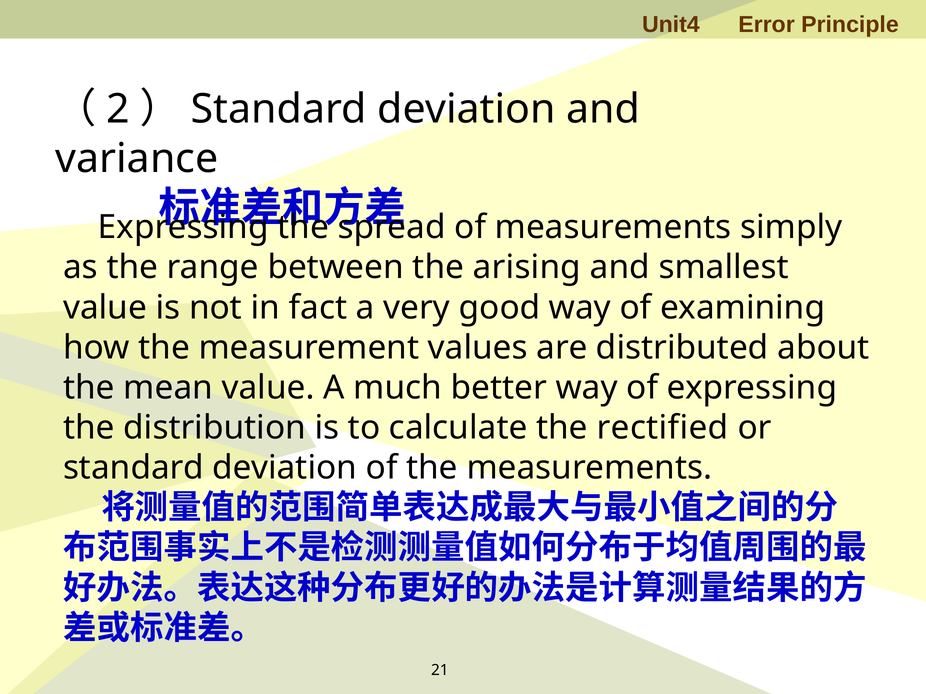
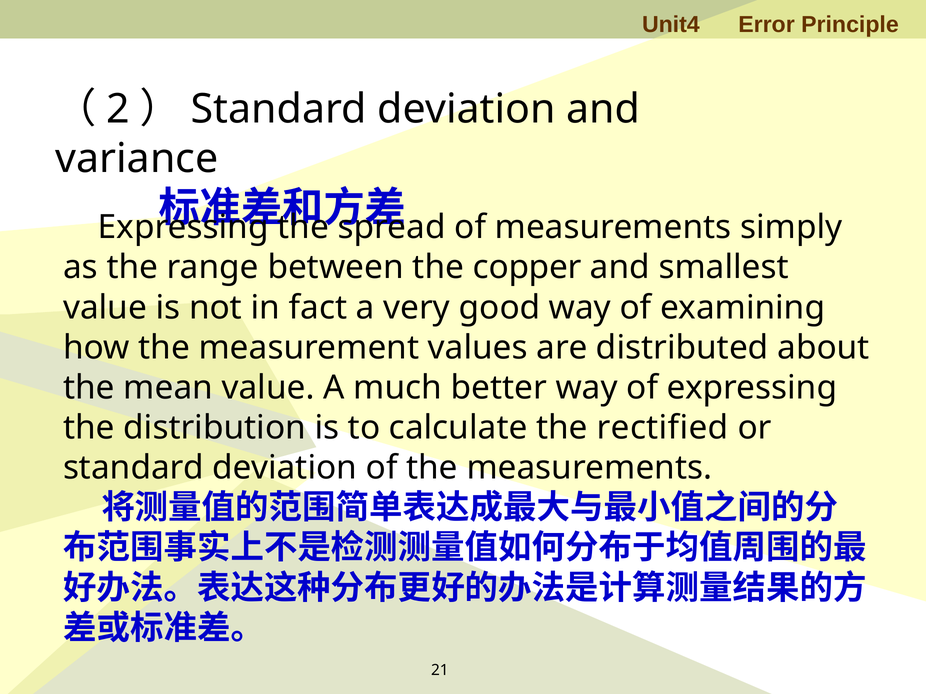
arising: arising -> copper (527, 268)
